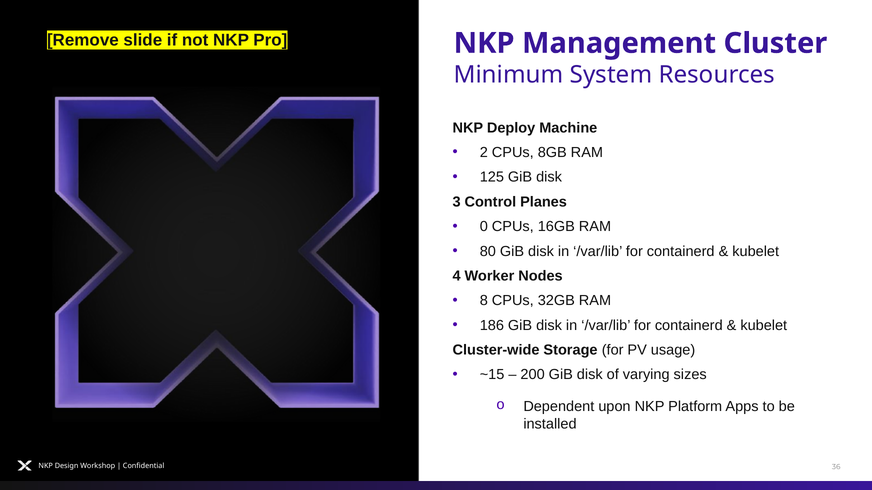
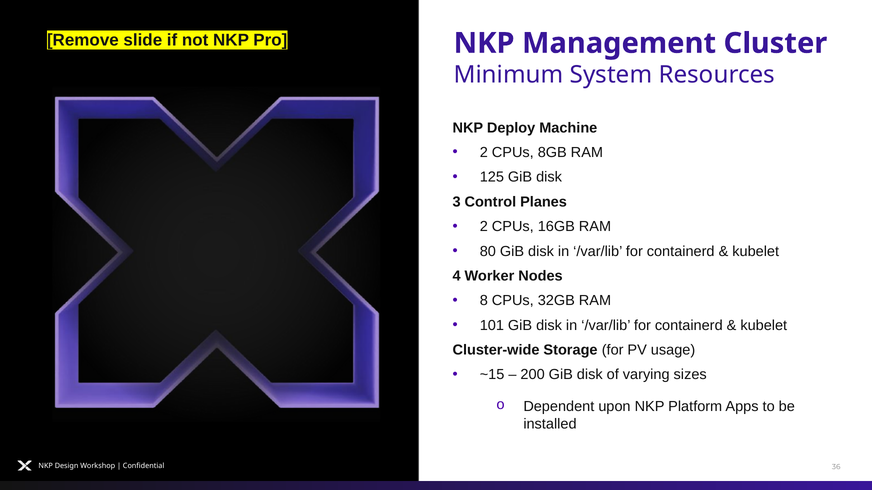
0: 0 -> 2 (484, 227)
186: 186 -> 101 (492, 326)
